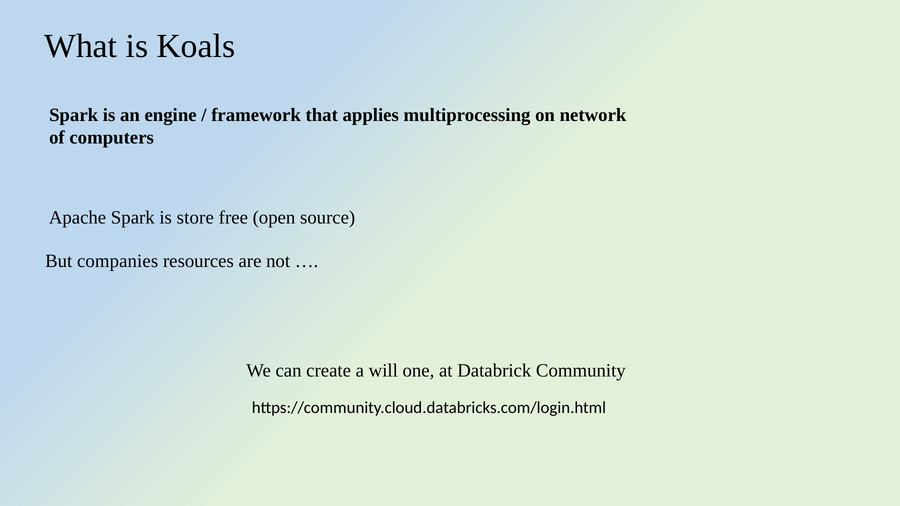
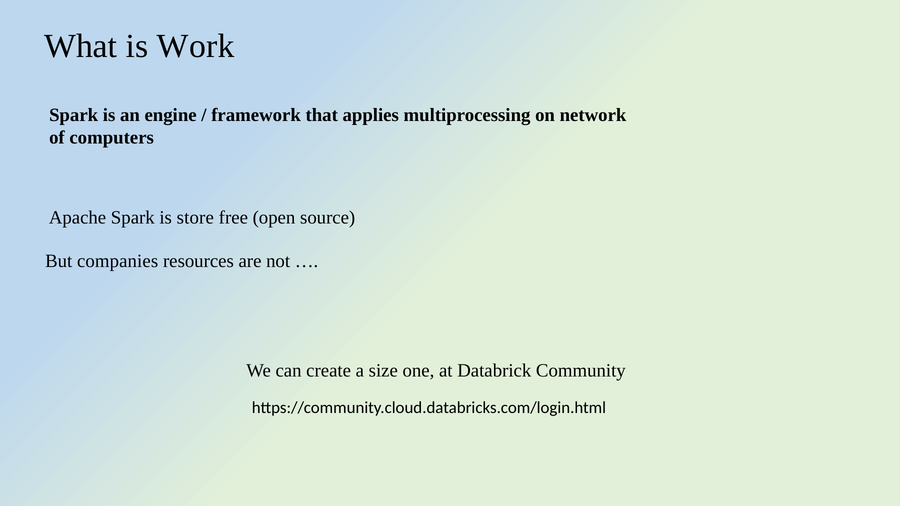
Koals: Koals -> Work (196, 46)
will: will -> size (383, 371)
